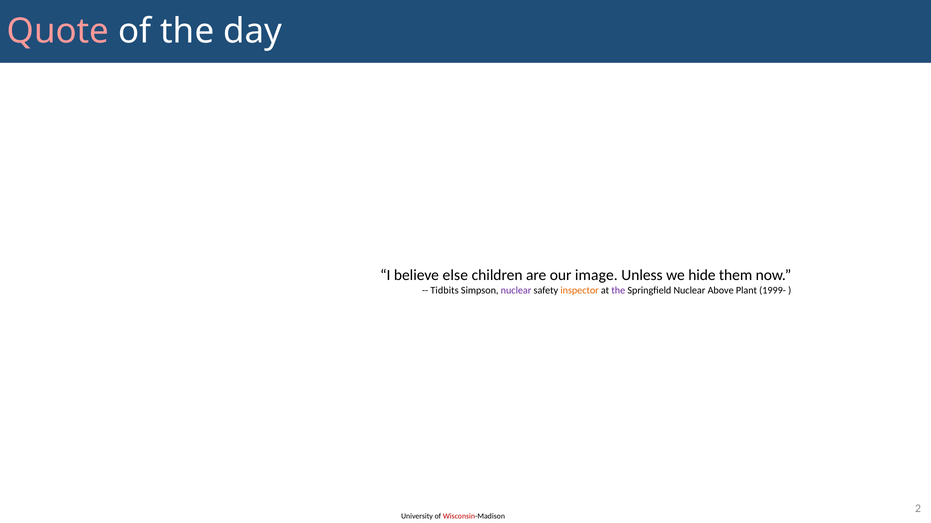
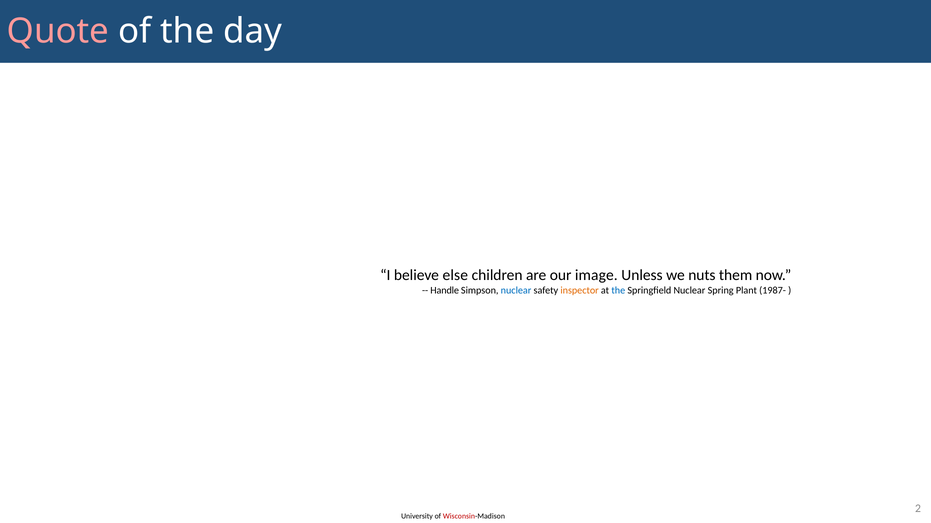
hide: hide -> nuts (702, 276)
Tidbits: Tidbits -> Handle (445, 291)
nuclear colour: purple -> blue (516, 291)
the colour: purple -> blue (618, 291)
Above: Above -> Spring (721, 291)
1999-: 1999- -> 1987- (773, 291)
